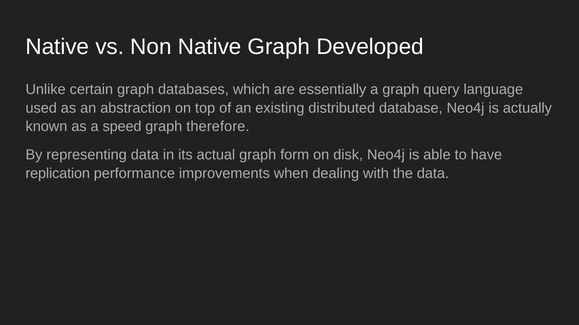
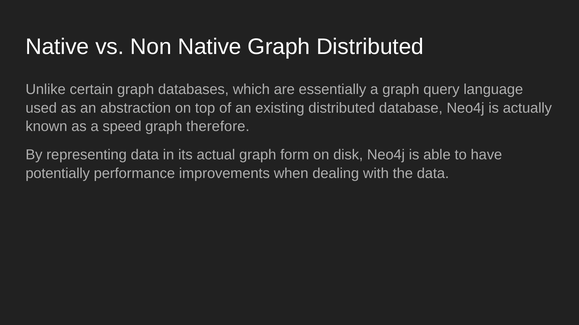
Graph Developed: Developed -> Distributed (370, 47)
replication: replication -> potentially (58, 174)
